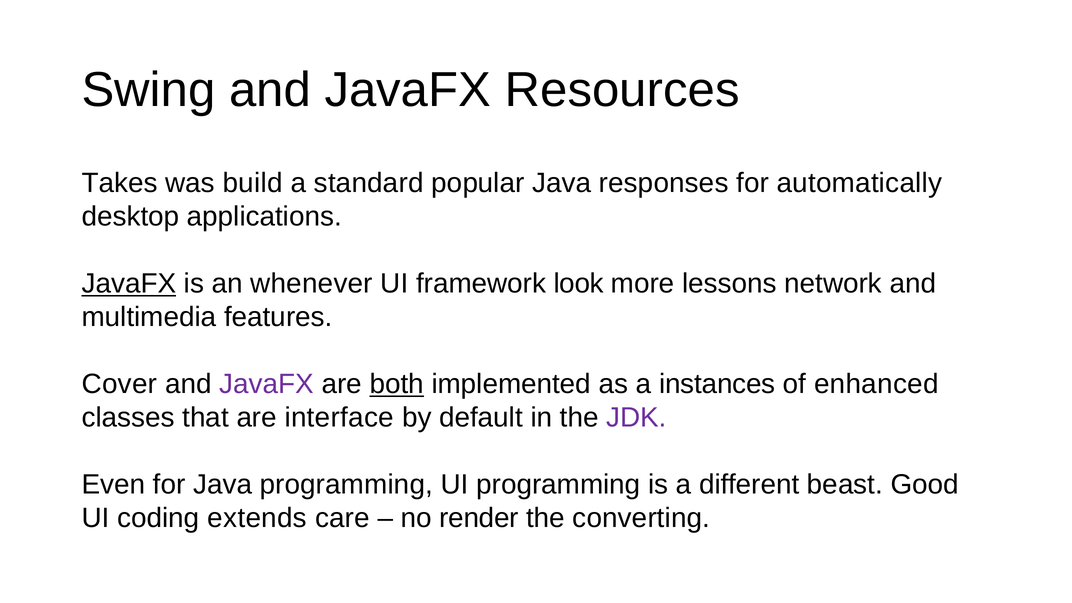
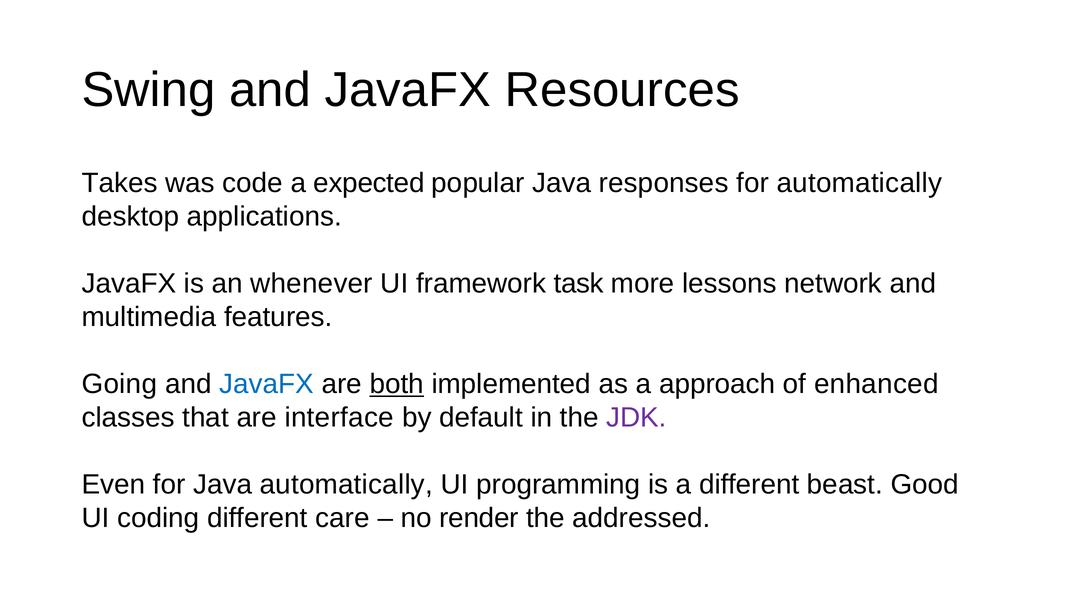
build: build -> code (253, 183)
standard: standard -> expected (369, 183)
JavaFX underline: present -> none (129, 284)
look: look -> task (579, 284)
Cover: Cover -> Going (119, 384)
JavaFX colour: purple -> blue (267, 384)
instances: instances -> approach (717, 384)
Java programming: programming -> automatically (346, 485)
coding extends: extends -> different (257, 518)
converting: converting -> addressed (641, 518)
